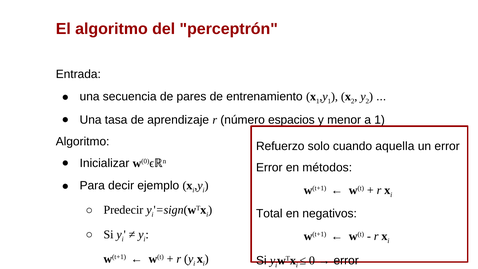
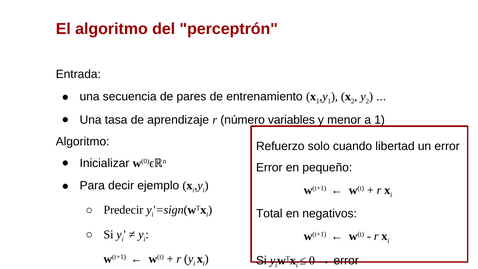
espacios: espacios -> variables (291, 120)
aquella: aquella -> libertad (395, 146)
métodos: métodos -> pequeño (327, 168)
